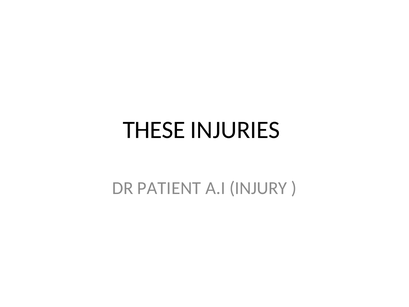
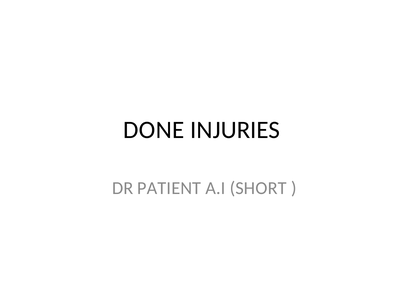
THESE: THESE -> DONE (154, 130)
INJURY: INJURY -> SHORT (258, 188)
